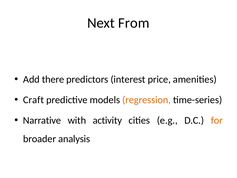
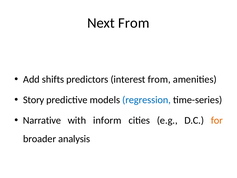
there: there -> shifts (53, 79)
interest price: price -> from (159, 79)
Craft: Craft -> Story (34, 100)
regression colour: orange -> blue (147, 100)
activity: activity -> inform (107, 120)
